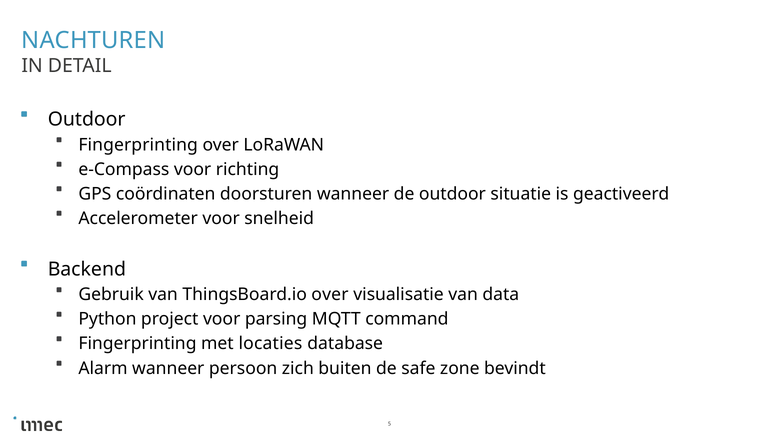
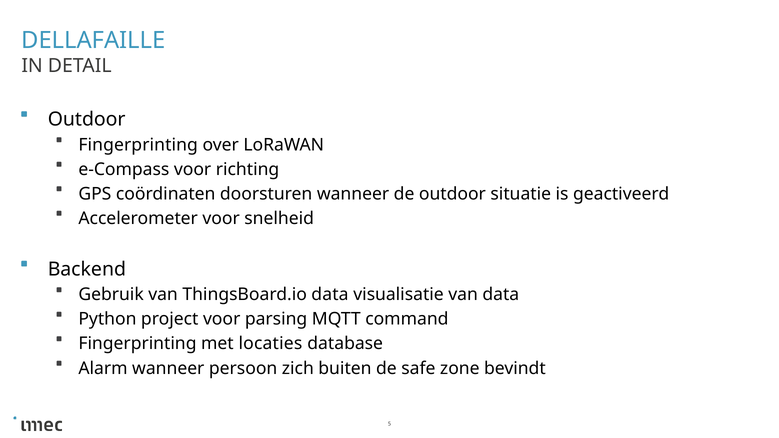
NACHTUREN: NACHTUREN -> DELLAFAILLE (93, 40)
ThingsBoard.io over: over -> data (330, 295)
